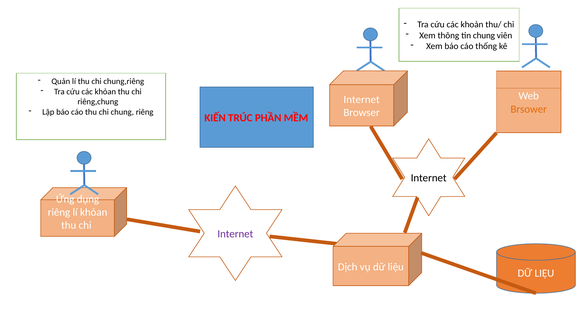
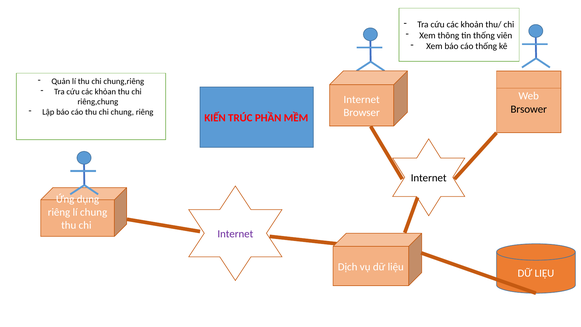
tin chung: chung -> thống (484, 35)
Brsower colour: orange -> black (529, 109)
lí khỏan: khỏan -> chung (94, 212)
